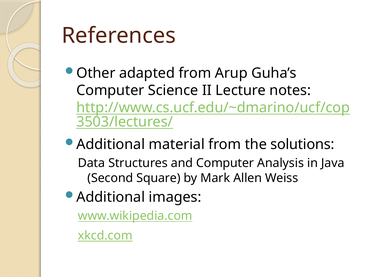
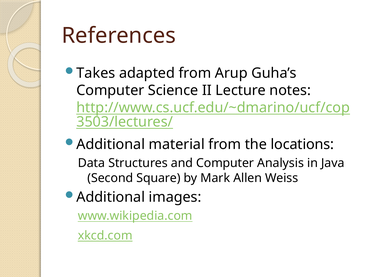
Other: Other -> Takes (96, 73)
solutions: solutions -> locations (302, 144)
